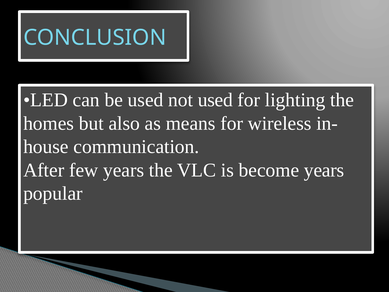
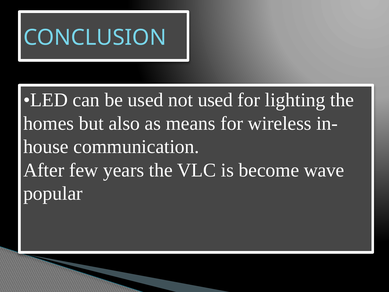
become years: years -> wave (324, 170)
